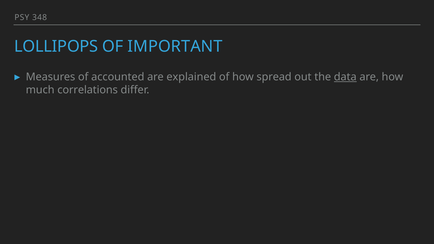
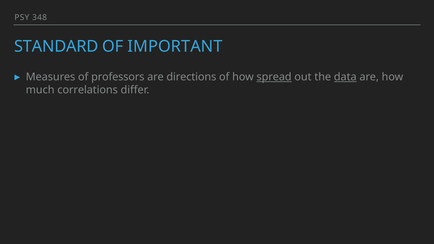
LOLLIPOPS: LOLLIPOPS -> STANDARD (56, 46)
accounted: accounted -> professors (118, 77)
explained: explained -> directions (191, 77)
spread underline: none -> present (274, 77)
